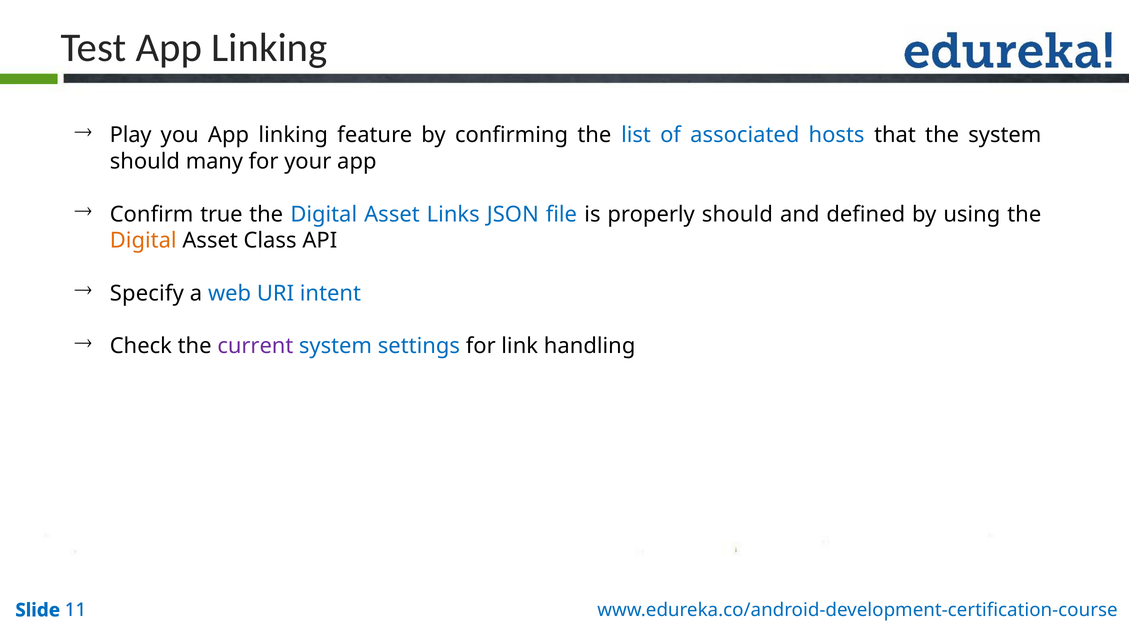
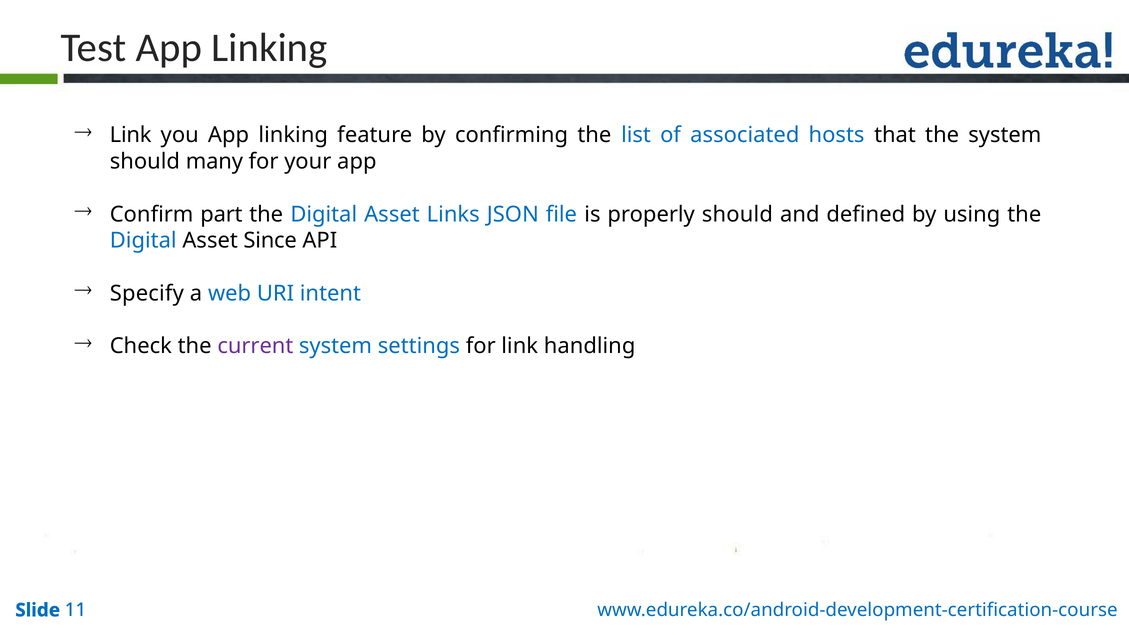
Play: Play -> Link (131, 135)
true: true -> part (221, 214)
Digital colour: orange -> blue (143, 241)
Class: Class -> Since (270, 241)
